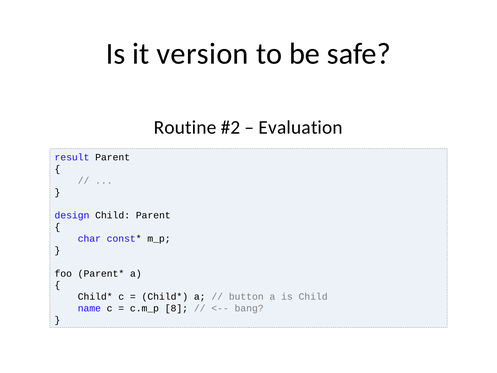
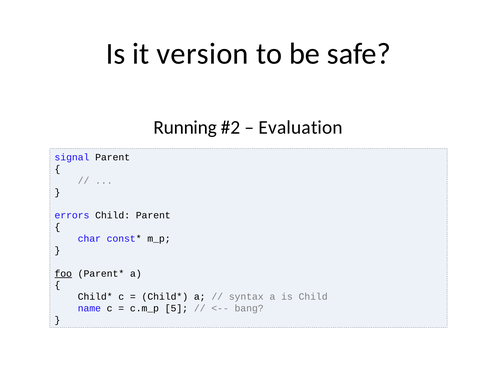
Routine: Routine -> Running (185, 127)
result: result -> signal (72, 157)
design: design -> errors (72, 215)
foo underline: none -> present (63, 273)
button: button -> syntax (246, 297)
8: 8 -> 5 (176, 308)
